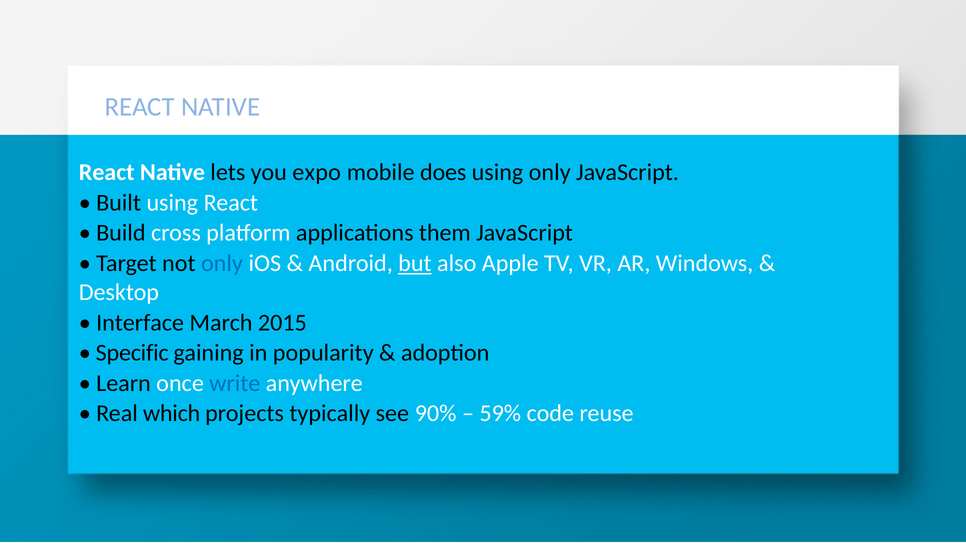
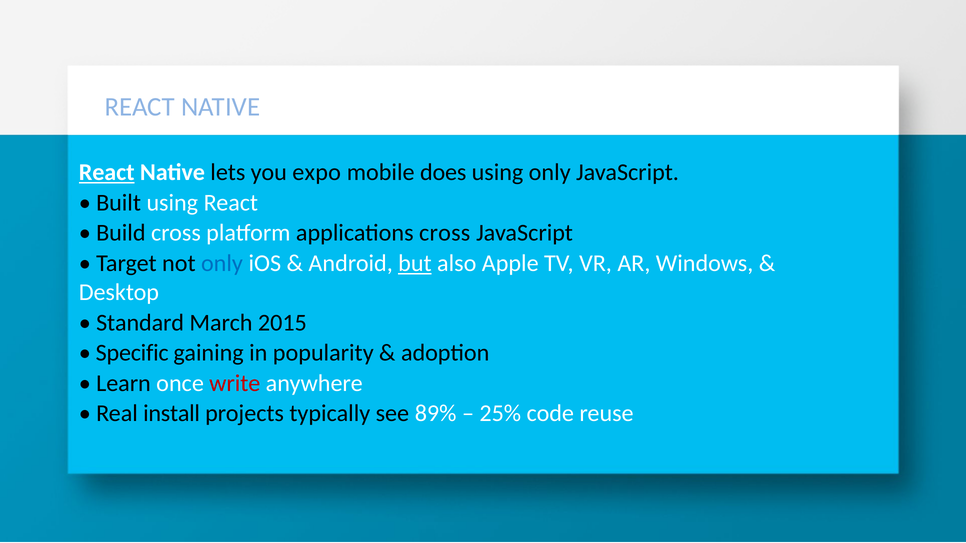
React underline: none -> present (107, 173)
applications them: them -> cross (445, 233)
Interface: Interface -> Standard (140, 323)
write colour: blue -> red (235, 383)
which: which -> install (172, 414)
90%: 90% -> 89% (436, 414)
59%: 59% -> 25% (500, 414)
